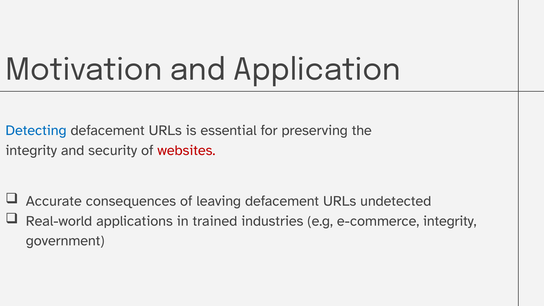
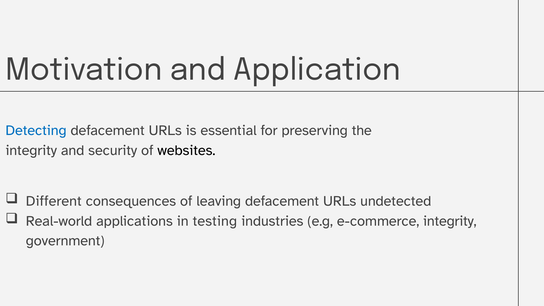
websites colour: red -> black (186, 150)
Accurate: Accurate -> Different (54, 201)
trained: trained -> testing (215, 221)
